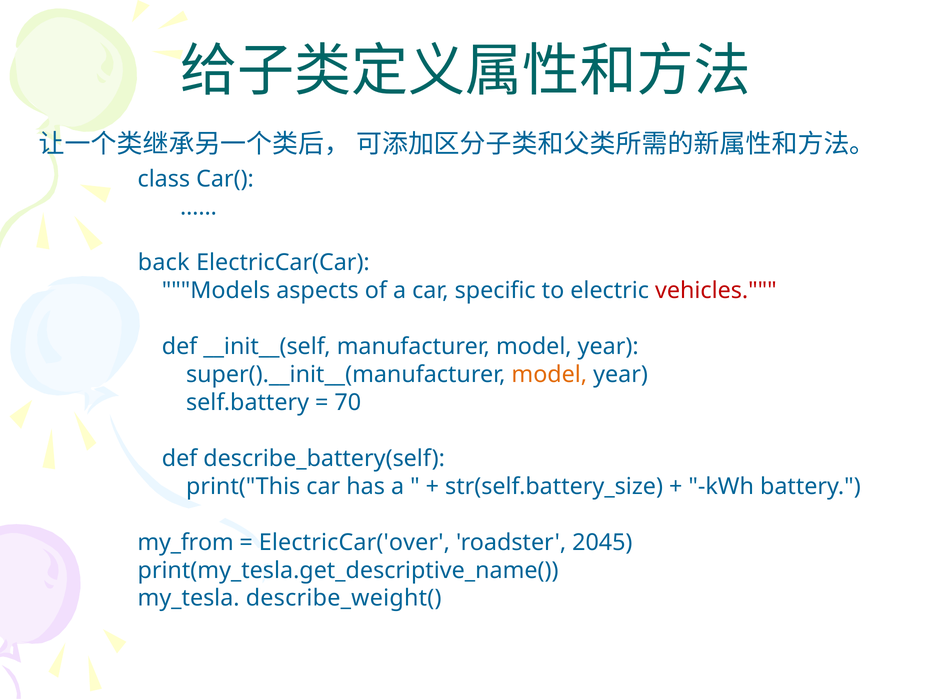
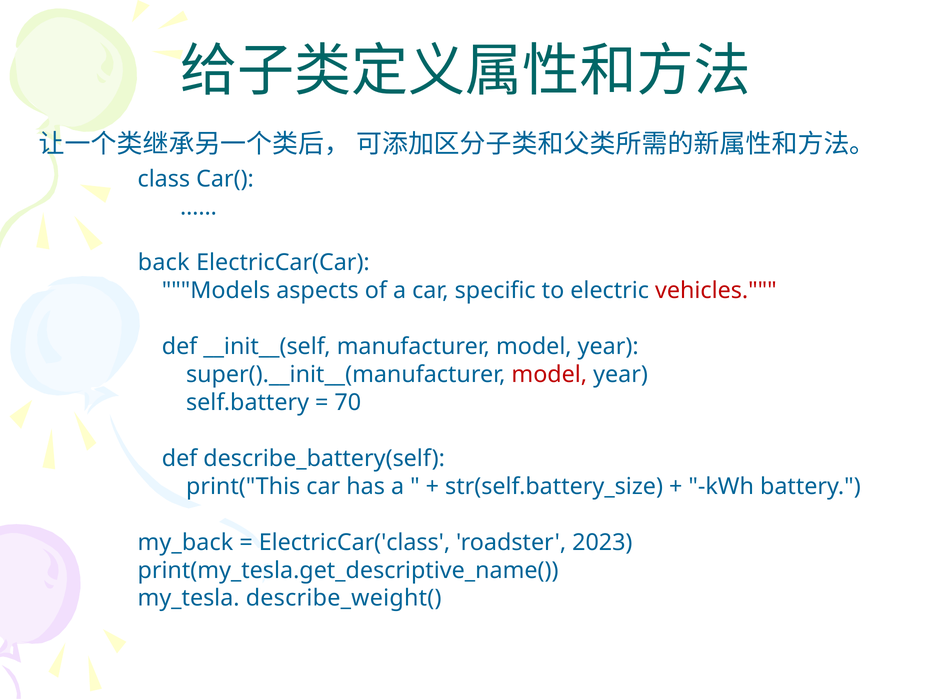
model colour: orange -> red (549, 375)
my_from: my_from -> my_back (185, 543)
ElectricCar('over: ElectricCar('over -> ElectricCar('class (354, 543)
2045: 2045 -> 2023 (602, 543)
